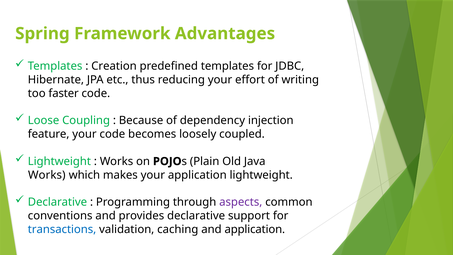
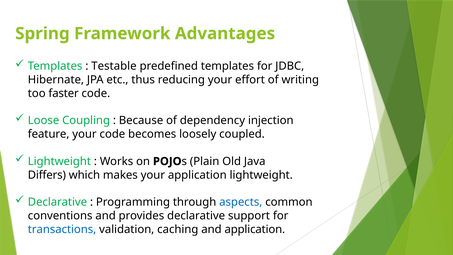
Creation: Creation -> Testable (114, 66)
Works: Works -> Differs (47, 175)
aspects colour: purple -> blue (241, 202)
